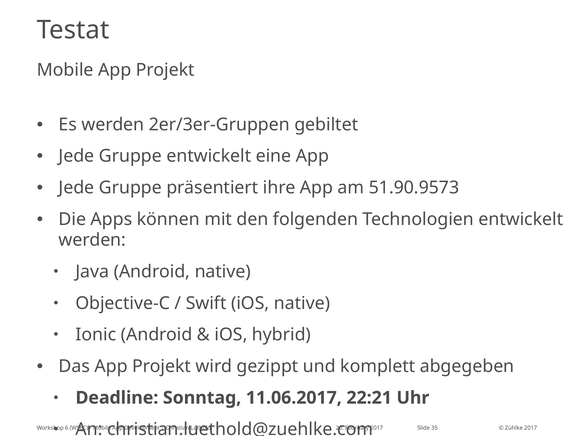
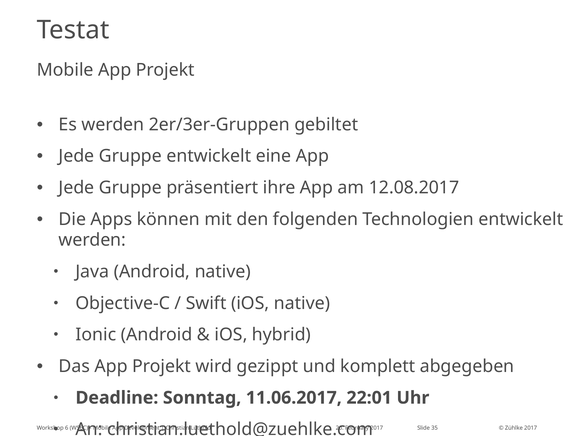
51.90.9573: 51.90.9573 -> 12.08.2017 (414, 188)
22:21: 22:21 -> 22:01 (369, 398)
